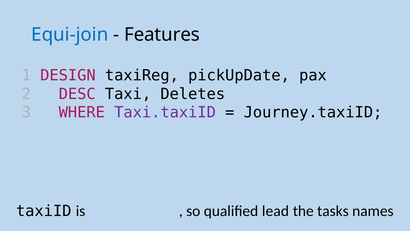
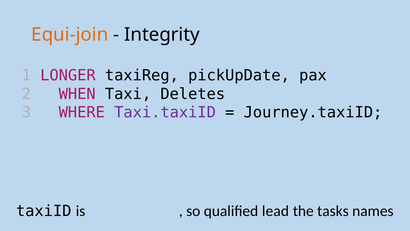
Equi-join colour: blue -> orange (70, 34)
Features: Features -> Integrity (162, 34)
DESIGN: DESIGN -> LONGER (68, 75)
DESC: DESC -> WHEN (77, 94)
